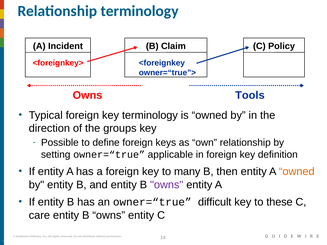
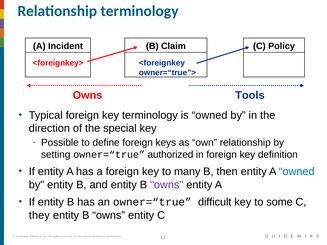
groups: groups -> special (120, 128)
applicable: applicable -> authorized (170, 155)
owned colour: orange -> blue (297, 172)
these: these -> some (280, 202)
care: care -> they (39, 215)
